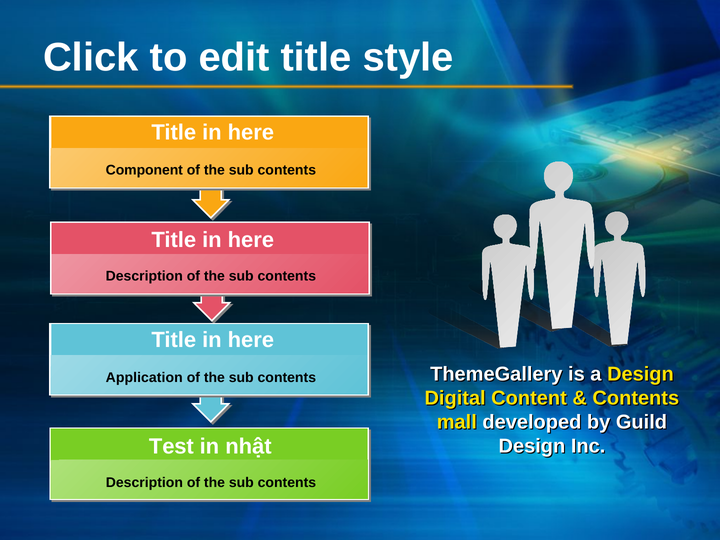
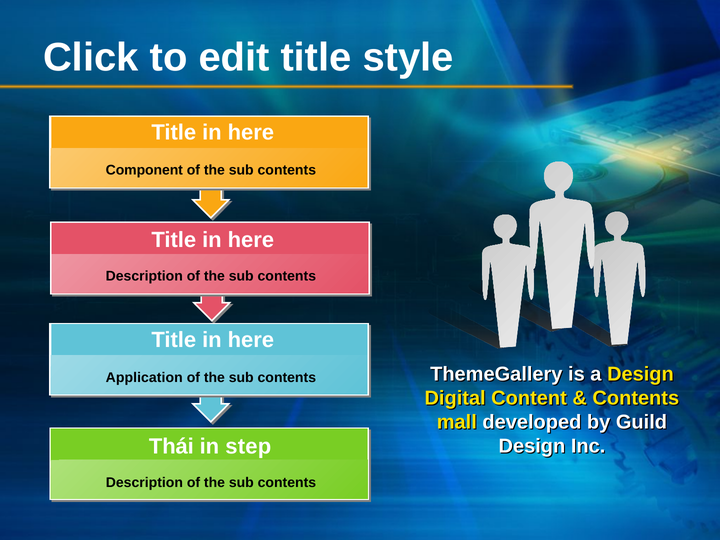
Test: Test -> Thái (171, 447)
nhật: nhật -> step (248, 447)
